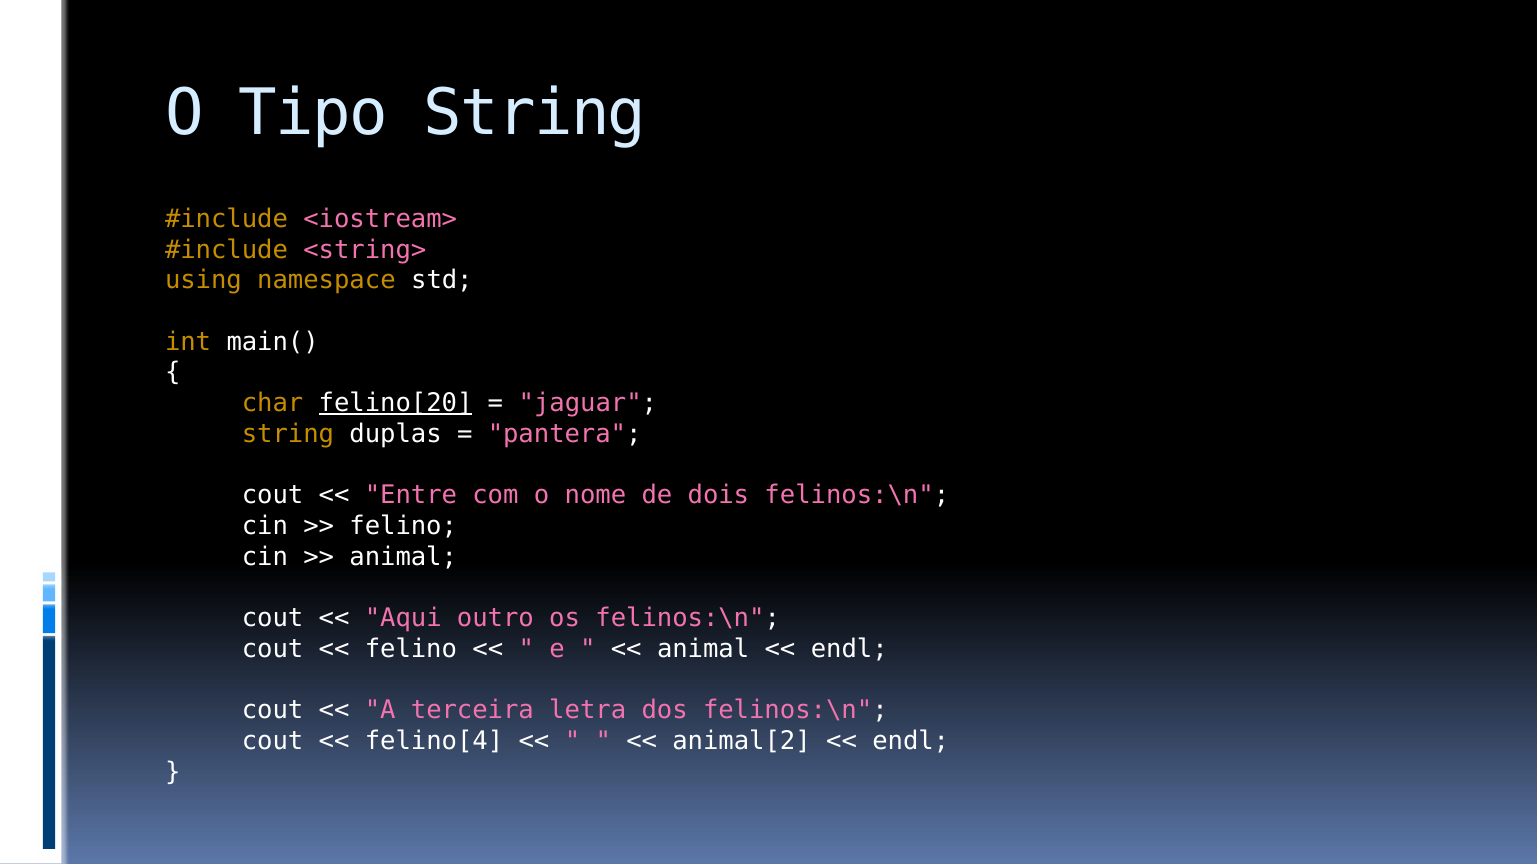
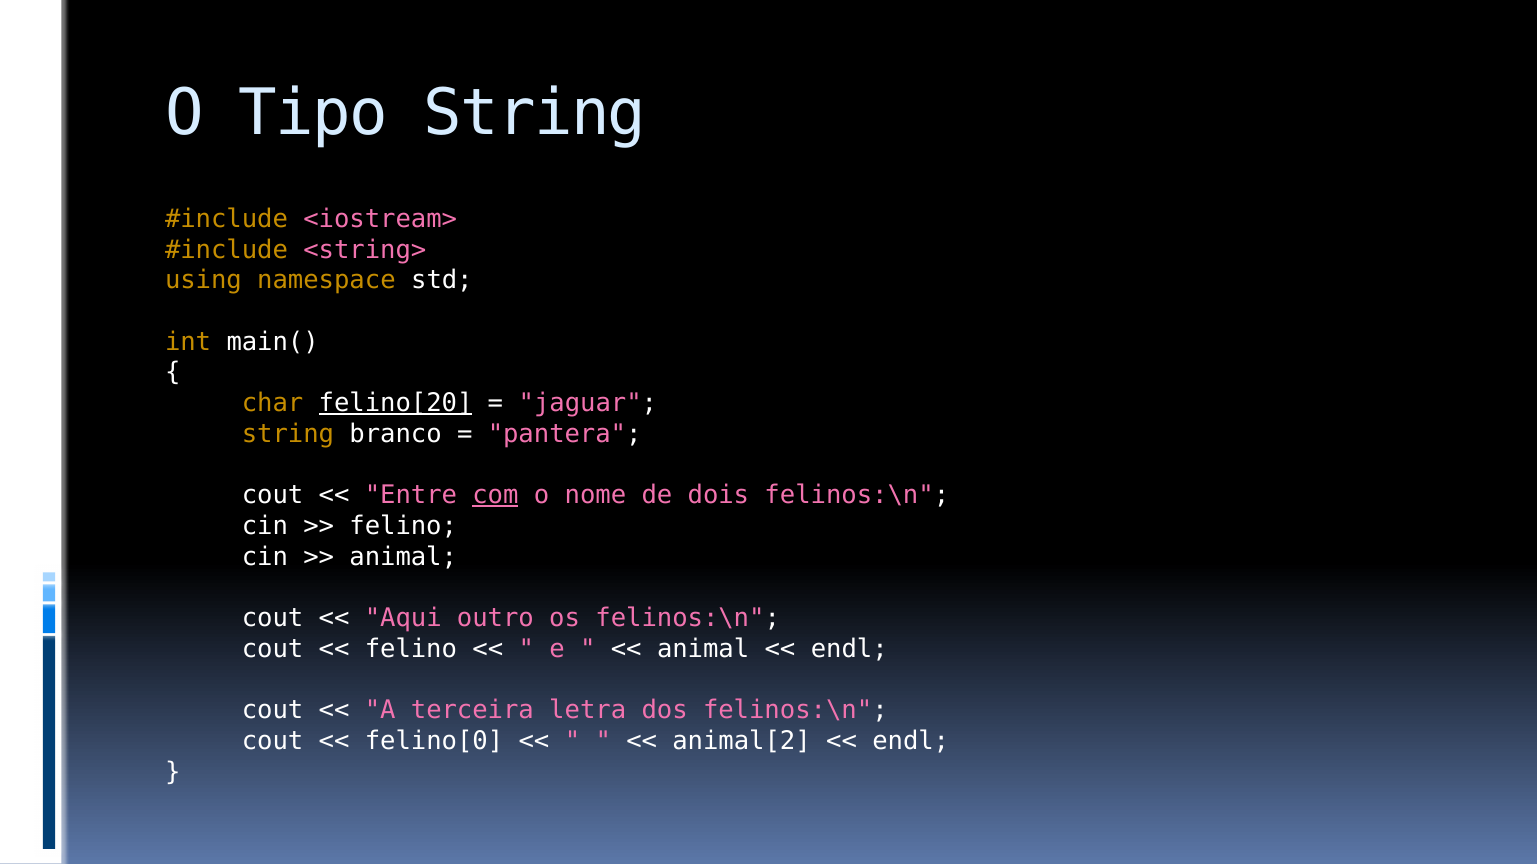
duplas: duplas -> branco (396, 434)
com underline: none -> present (495, 496)
felino[4: felino[4 -> felino[0 (434, 741)
